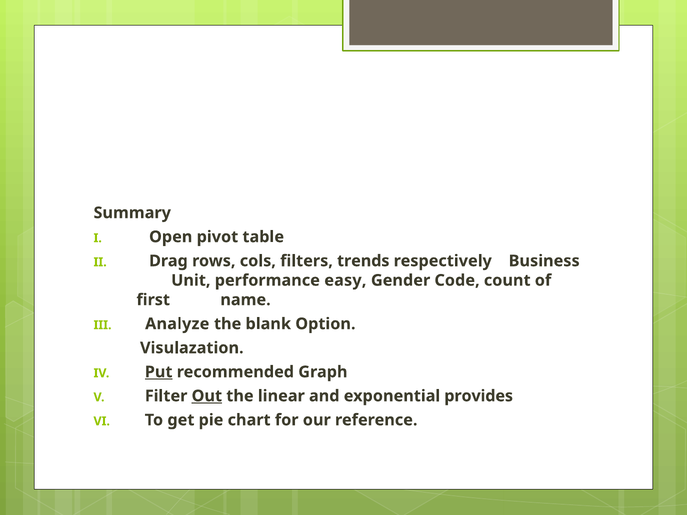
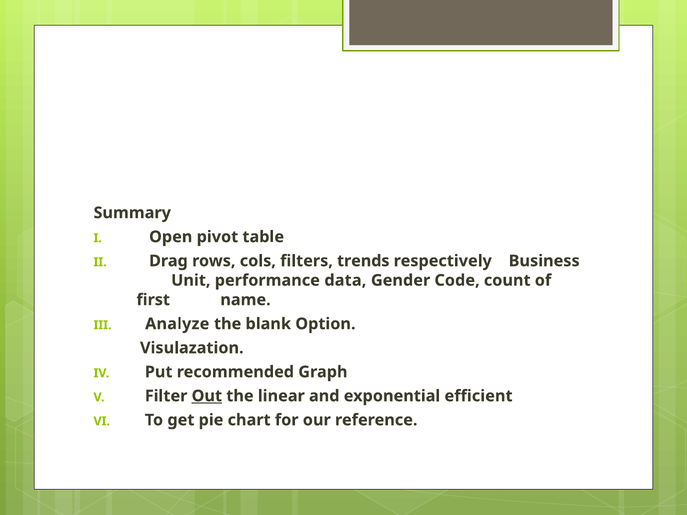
easy: easy -> data (345, 281)
Put underline: present -> none (159, 372)
provides: provides -> efficient (479, 396)
